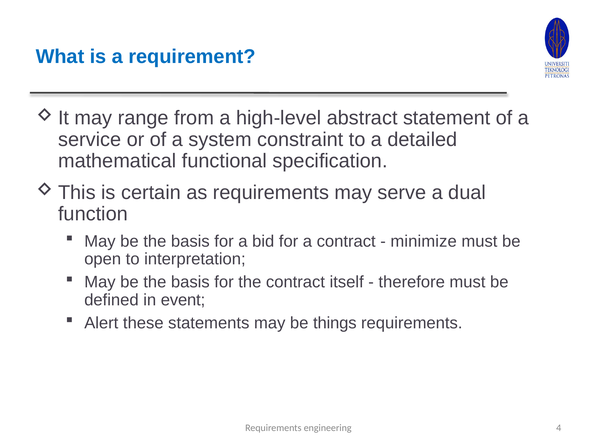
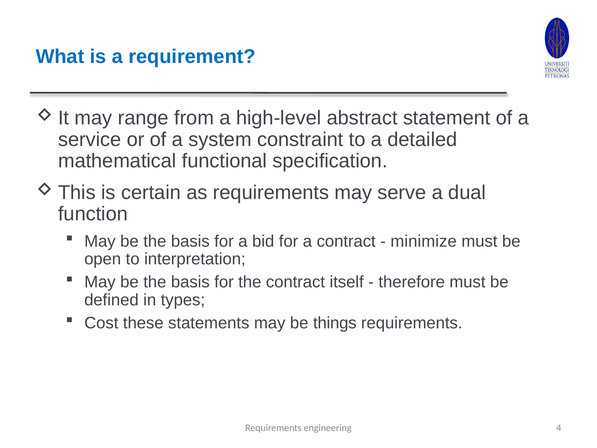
event: event -> types (183, 300)
Alert: Alert -> Cost (101, 323)
